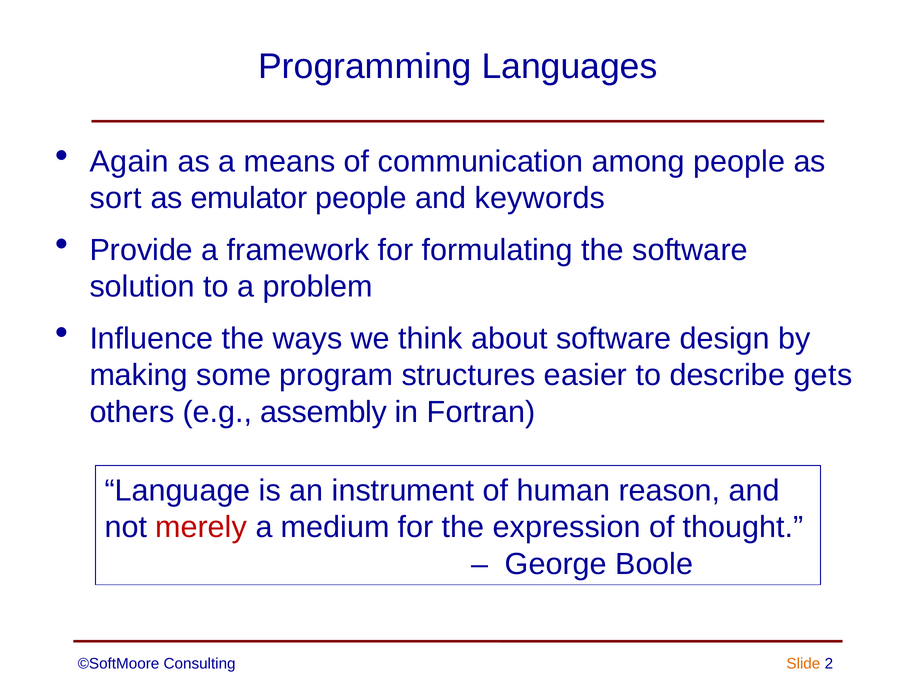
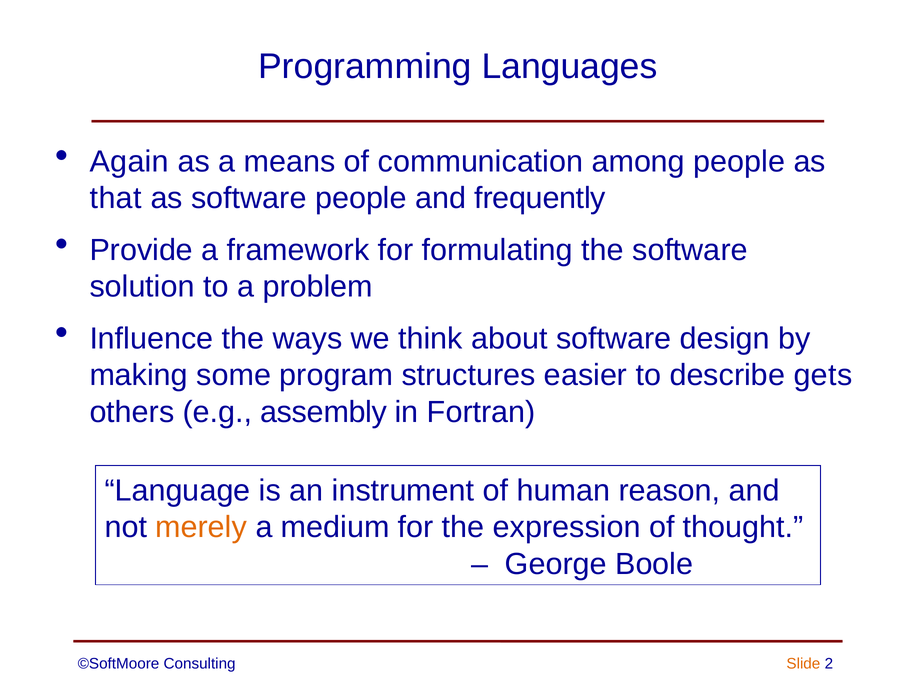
sort: sort -> that (116, 198)
as emulator: emulator -> software (249, 198)
keywords: keywords -> frequently (540, 198)
merely colour: red -> orange (201, 527)
